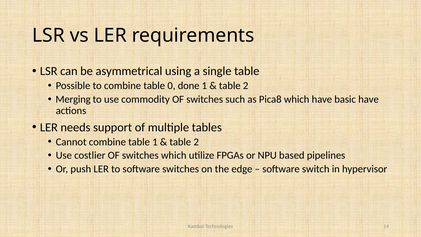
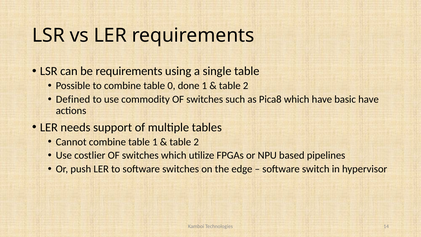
be asymmetrical: asymmetrical -> requirements (129, 71)
Merging: Merging -> Defined (73, 99)
